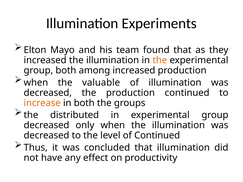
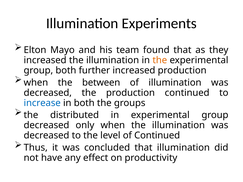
among: among -> further (94, 70)
valuable: valuable -> between (101, 83)
increase colour: orange -> blue (42, 103)
